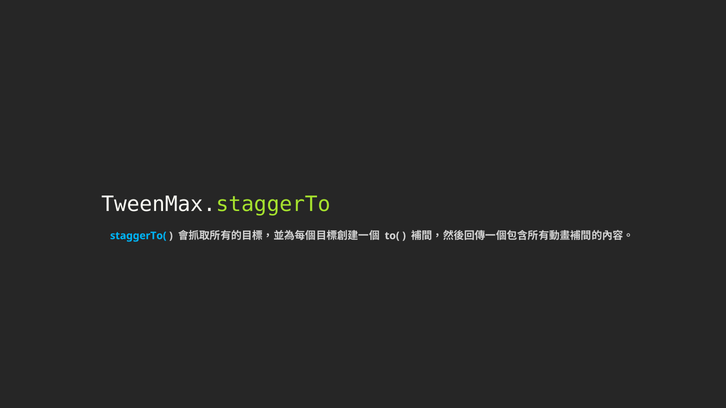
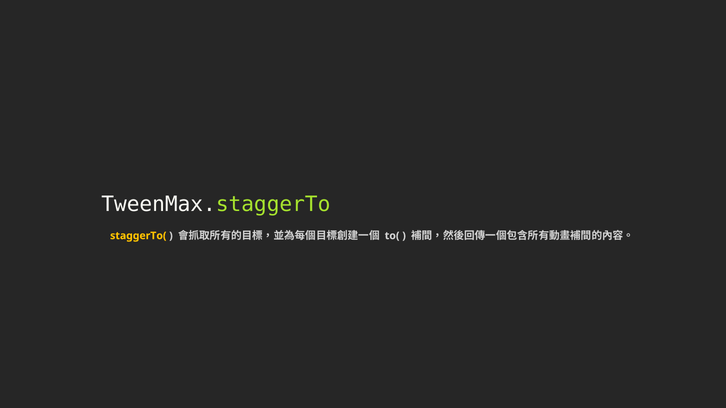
staggerTo( colour: light blue -> yellow (138, 236)
